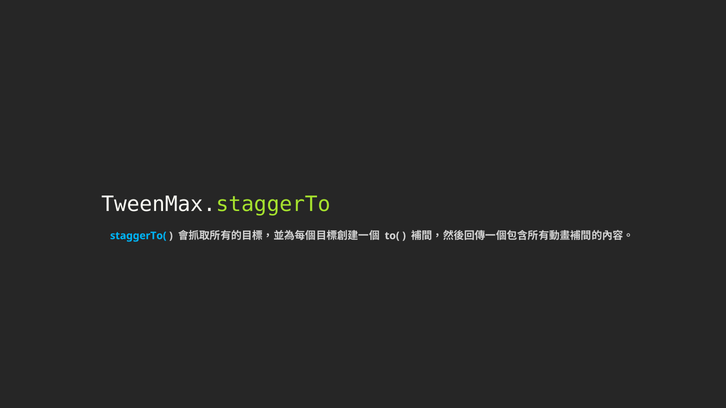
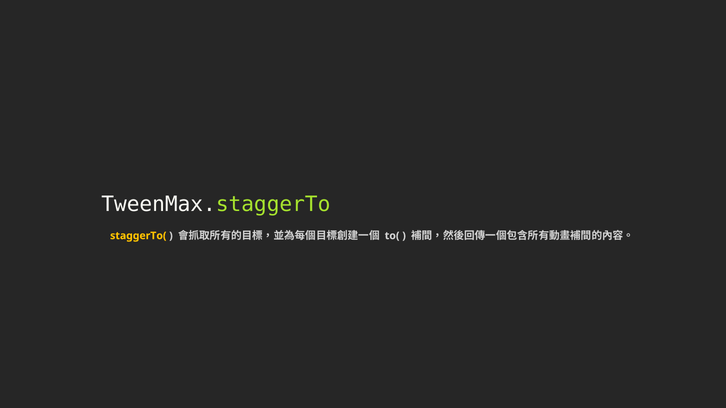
staggerTo( colour: light blue -> yellow (138, 236)
